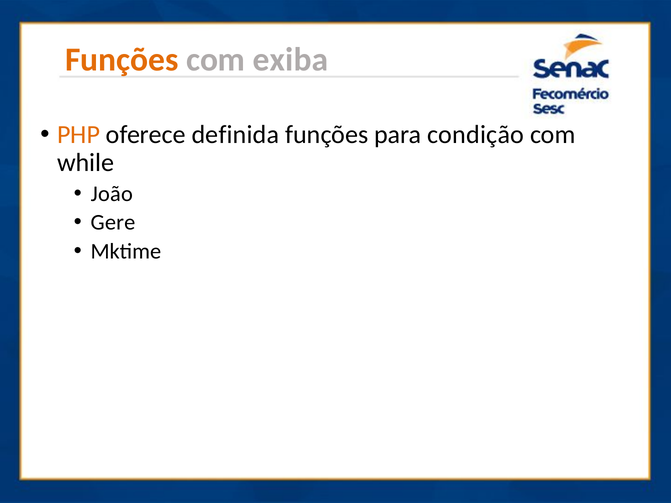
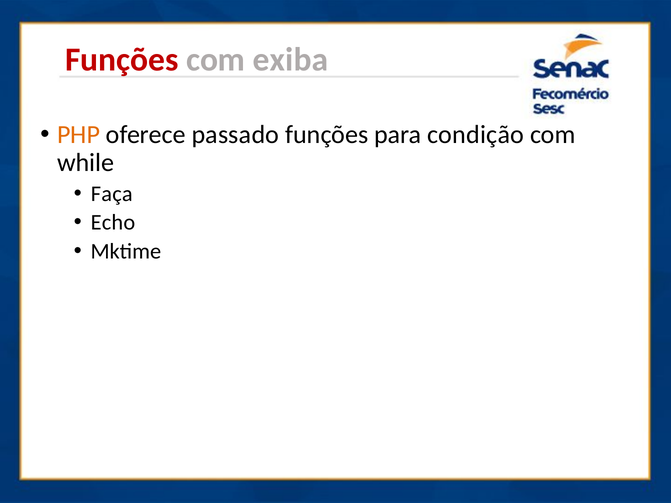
Funções colour: orange -> red (122, 60)
definida: definida -> passado (235, 135)
João: João -> Faça (112, 194)
Gere: Gere -> Echo (113, 223)
